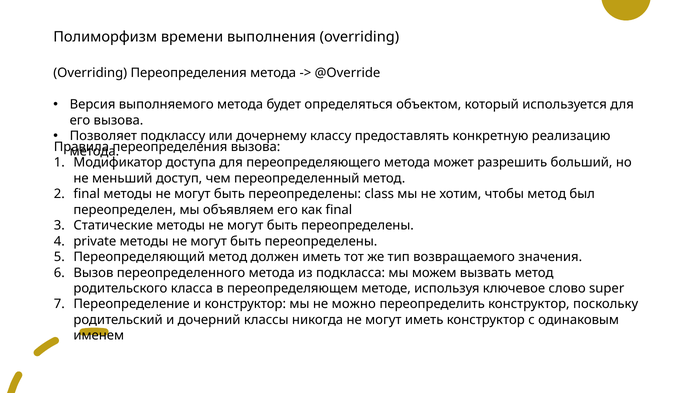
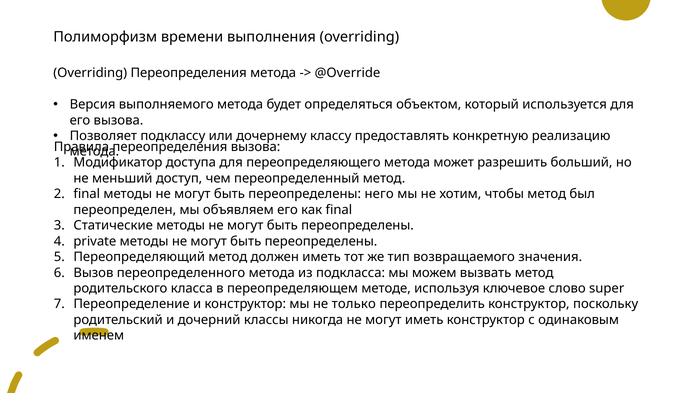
class: class -> него (379, 194)
можно: можно -> только (354, 304)
